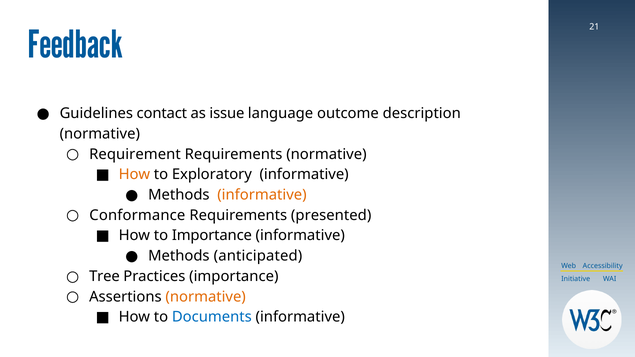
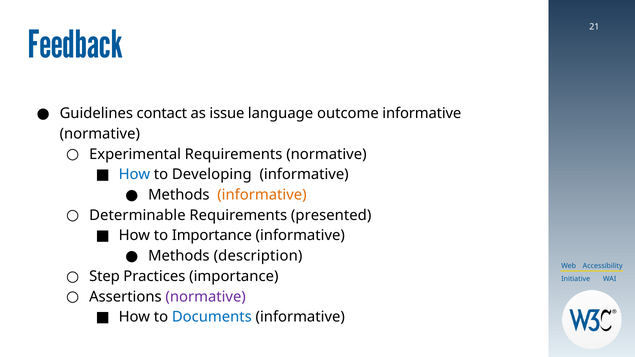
outcome description: description -> informative (422, 113)
Requirement: Requirement -> Experimental (135, 154)
How colour: orange -> blue (134, 175)
Exploratory: Exploratory -> Developing (212, 175)
Conformance: Conformance -> Determinable (137, 215)
anticipated: anticipated -> description (258, 256)
Tree: Tree -> Step (104, 276)
normative colour: orange -> purple (206, 297)
